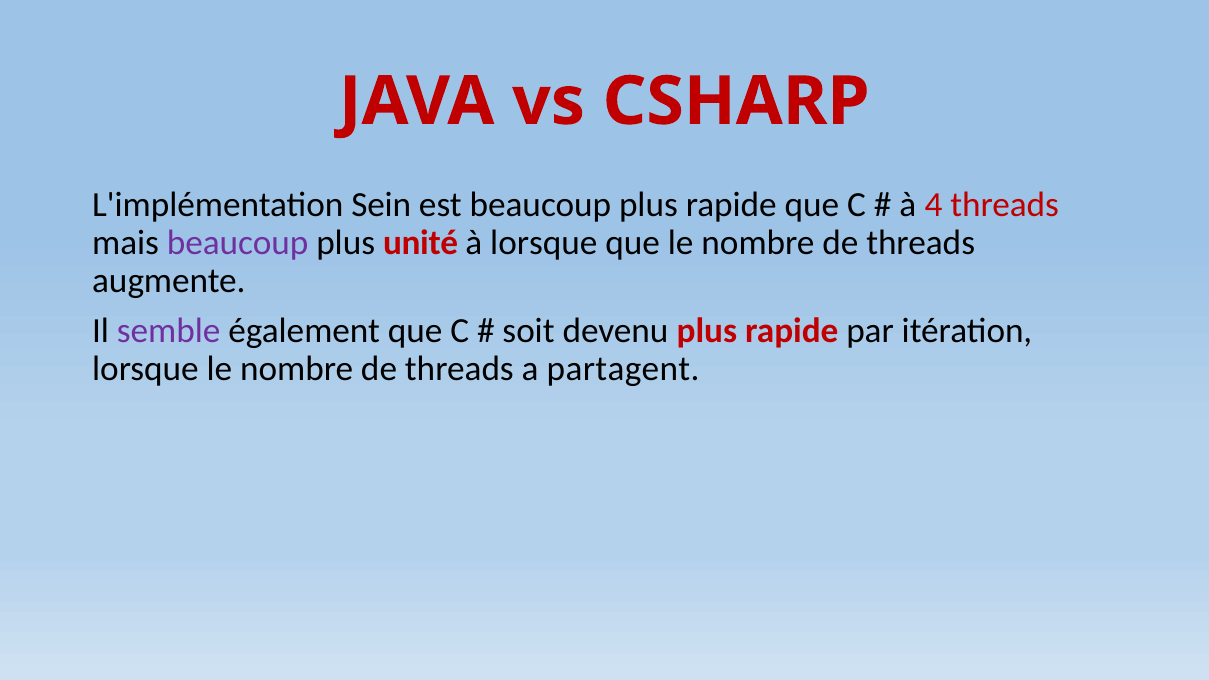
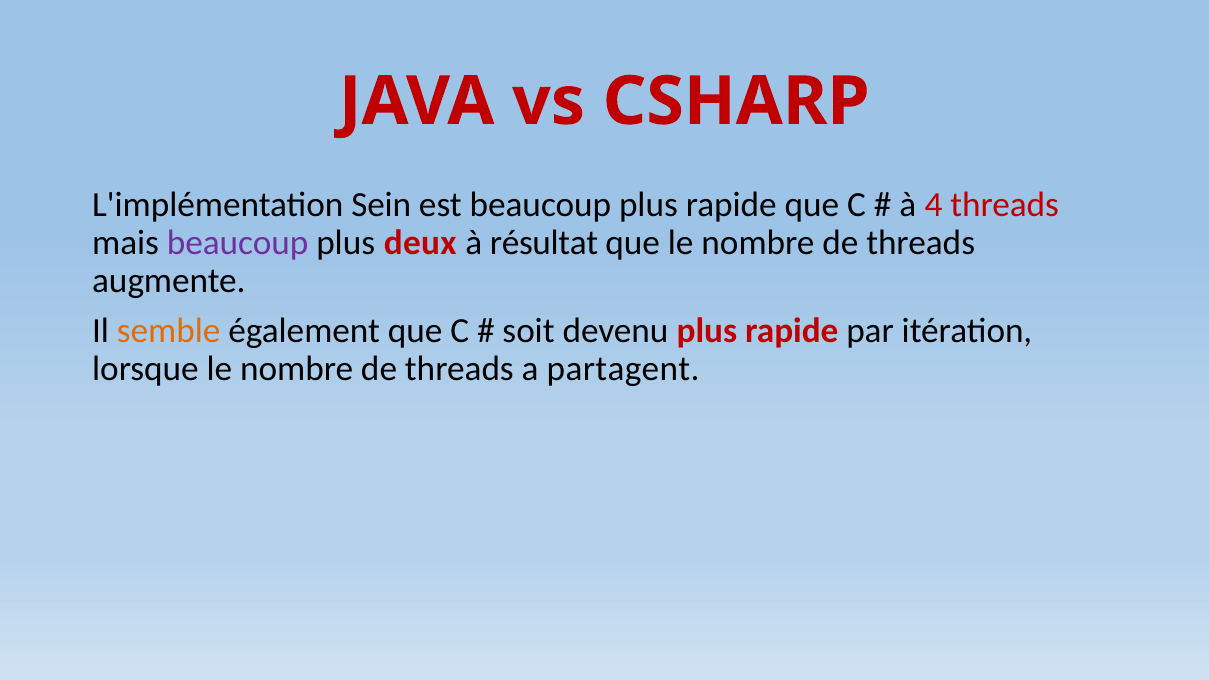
unité: unité -> deux (420, 242)
à lorsque: lorsque -> résultat (544, 242)
semble colour: purple -> orange (169, 331)
